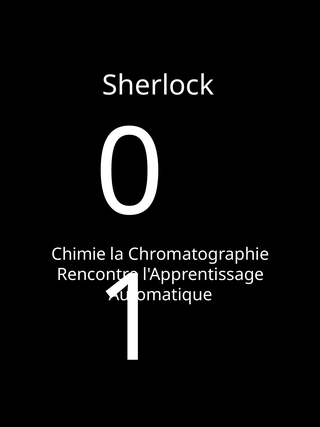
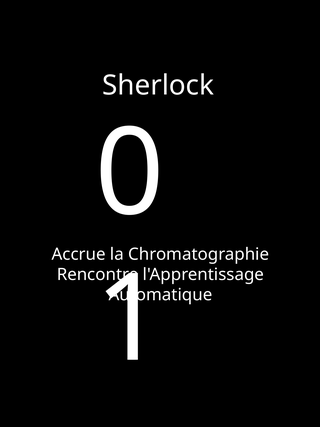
Chimie: Chimie -> Accrue (79, 254)
